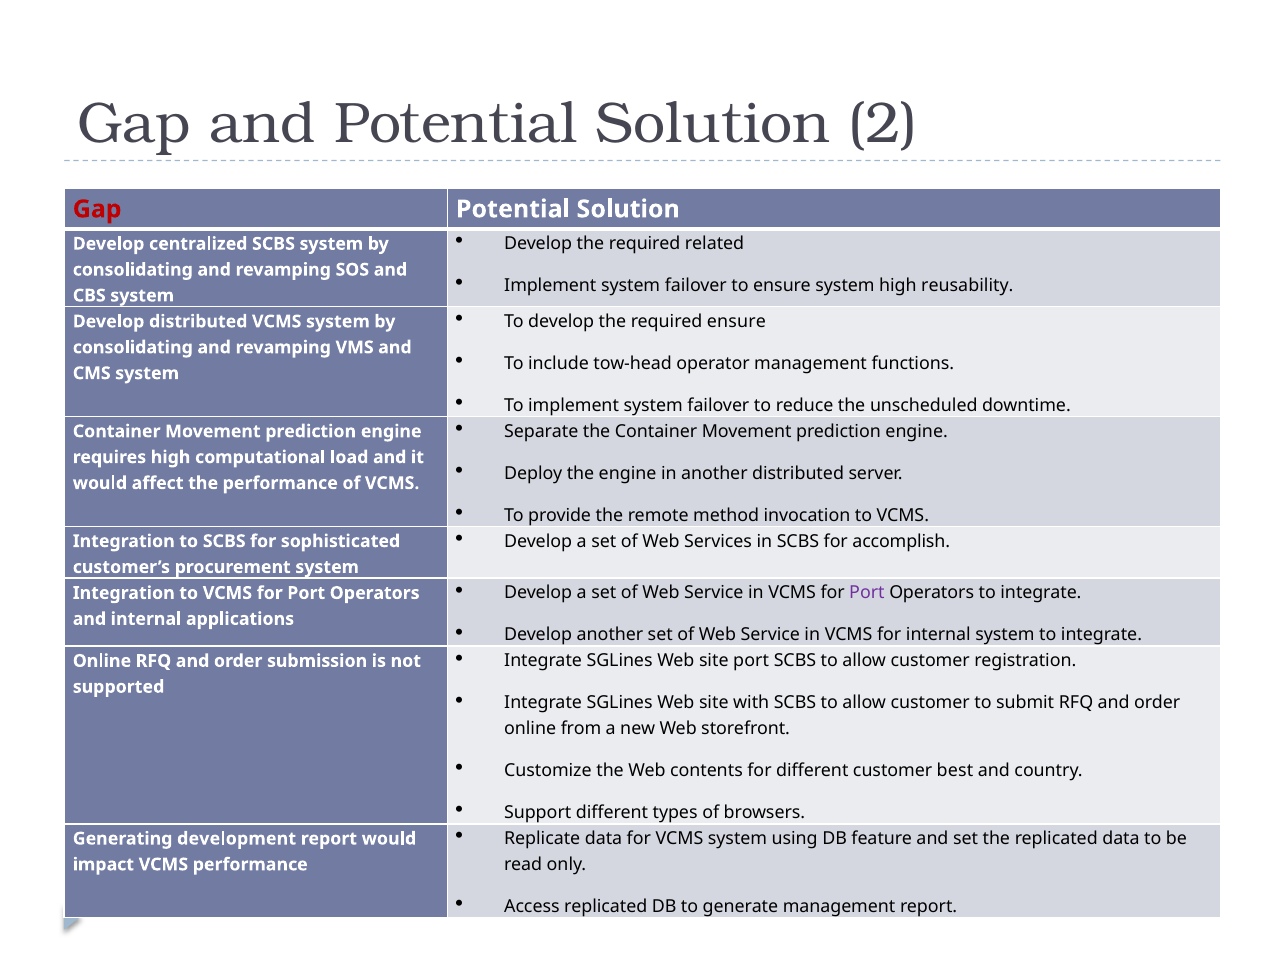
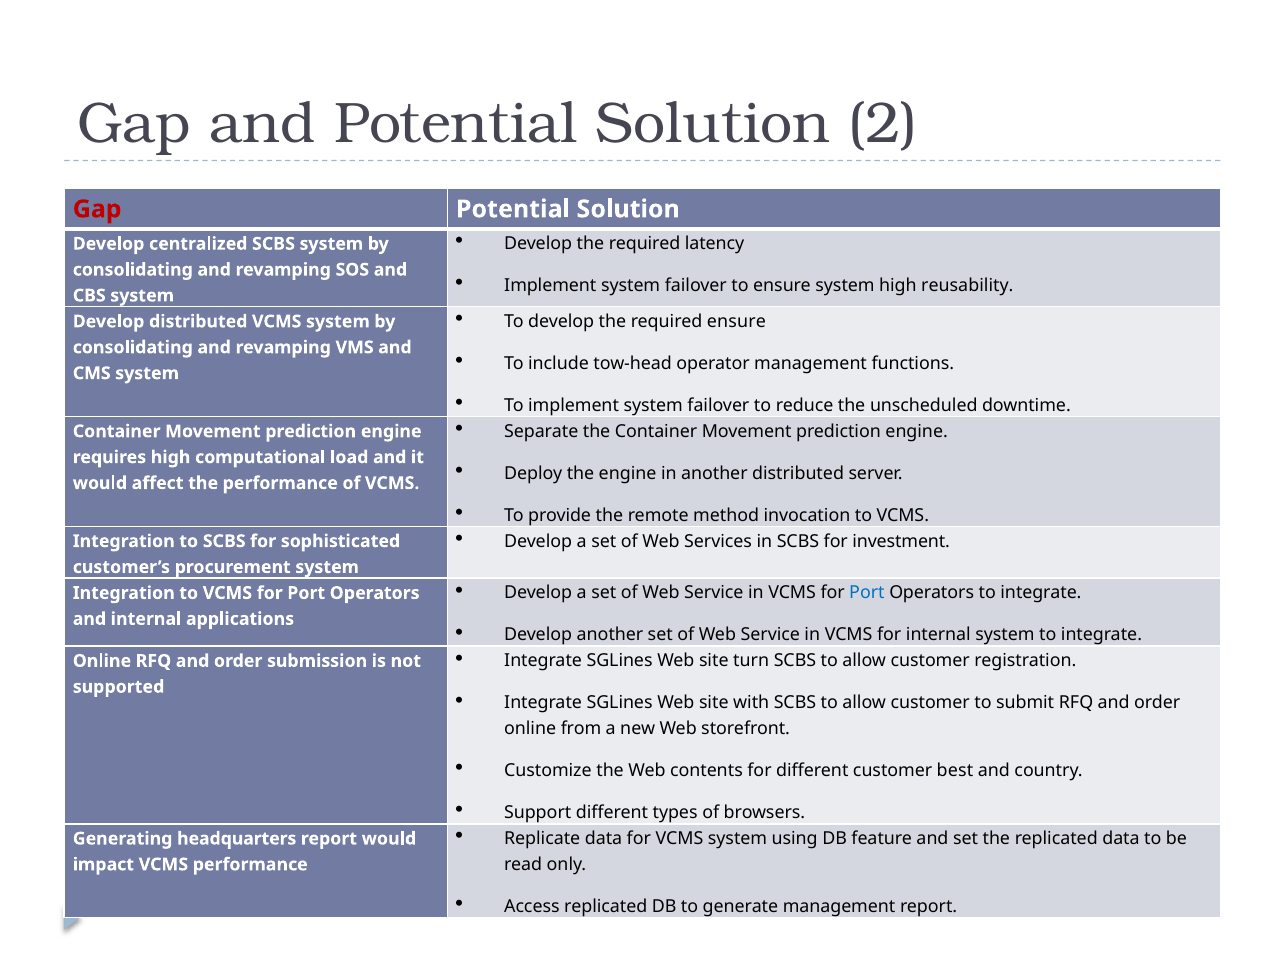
related: related -> latency (715, 244)
accomplish: accomplish -> investment (901, 542)
Port colour: purple -> blue (867, 594)
site port: port -> turn (751, 661)
development: development -> headquarters (237, 839)
